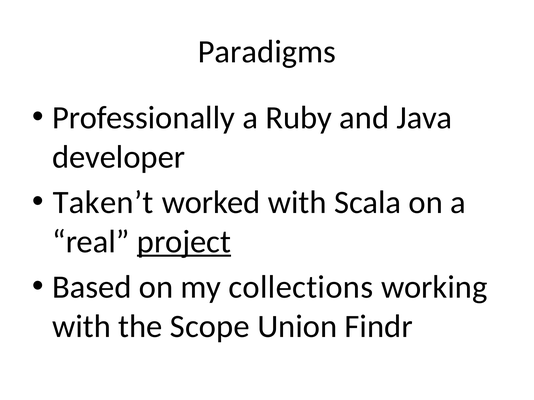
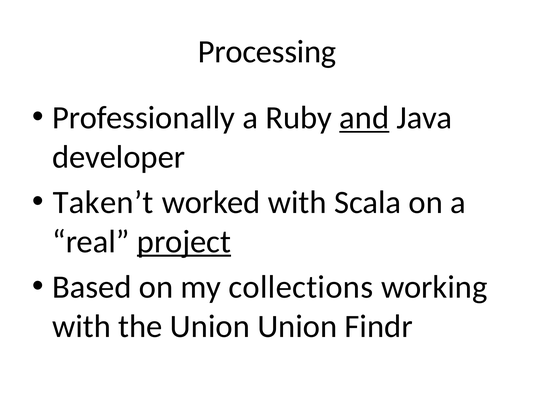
Paradigms: Paradigms -> Processing (267, 52)
and underline: none -> present (364, 118)
the Scope: Scope -> Union (210, 327)
